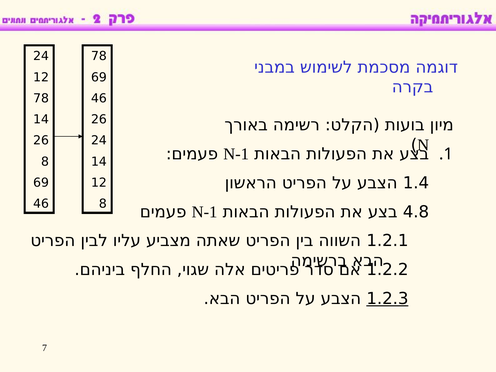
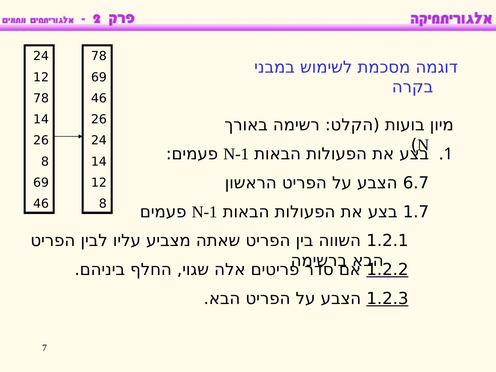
1.4: 1.4 -> 6.7 (416, 183)
4.8: 4.8 -> 1.7 (416, 212)
1.2.2 underline: none -> present (387, 270)
